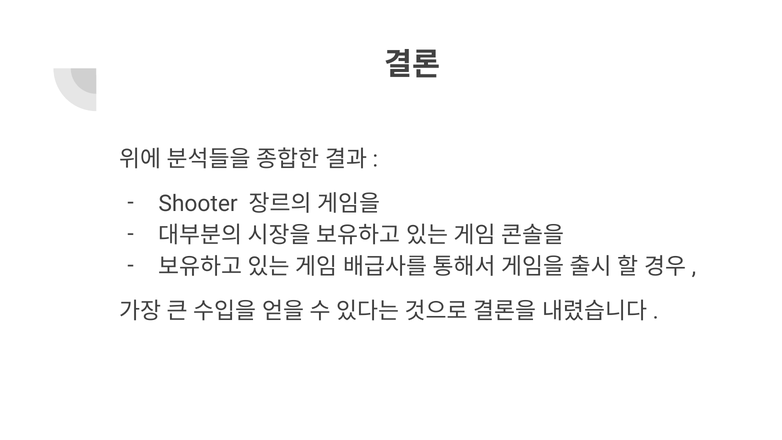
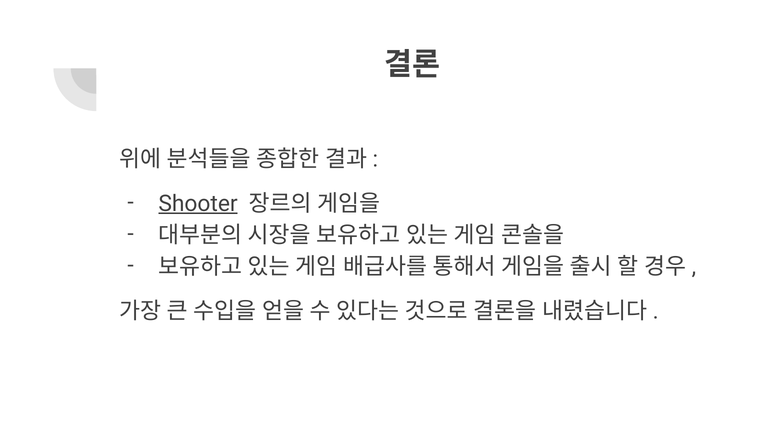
Shooter underline: none -> present (198, 204)
